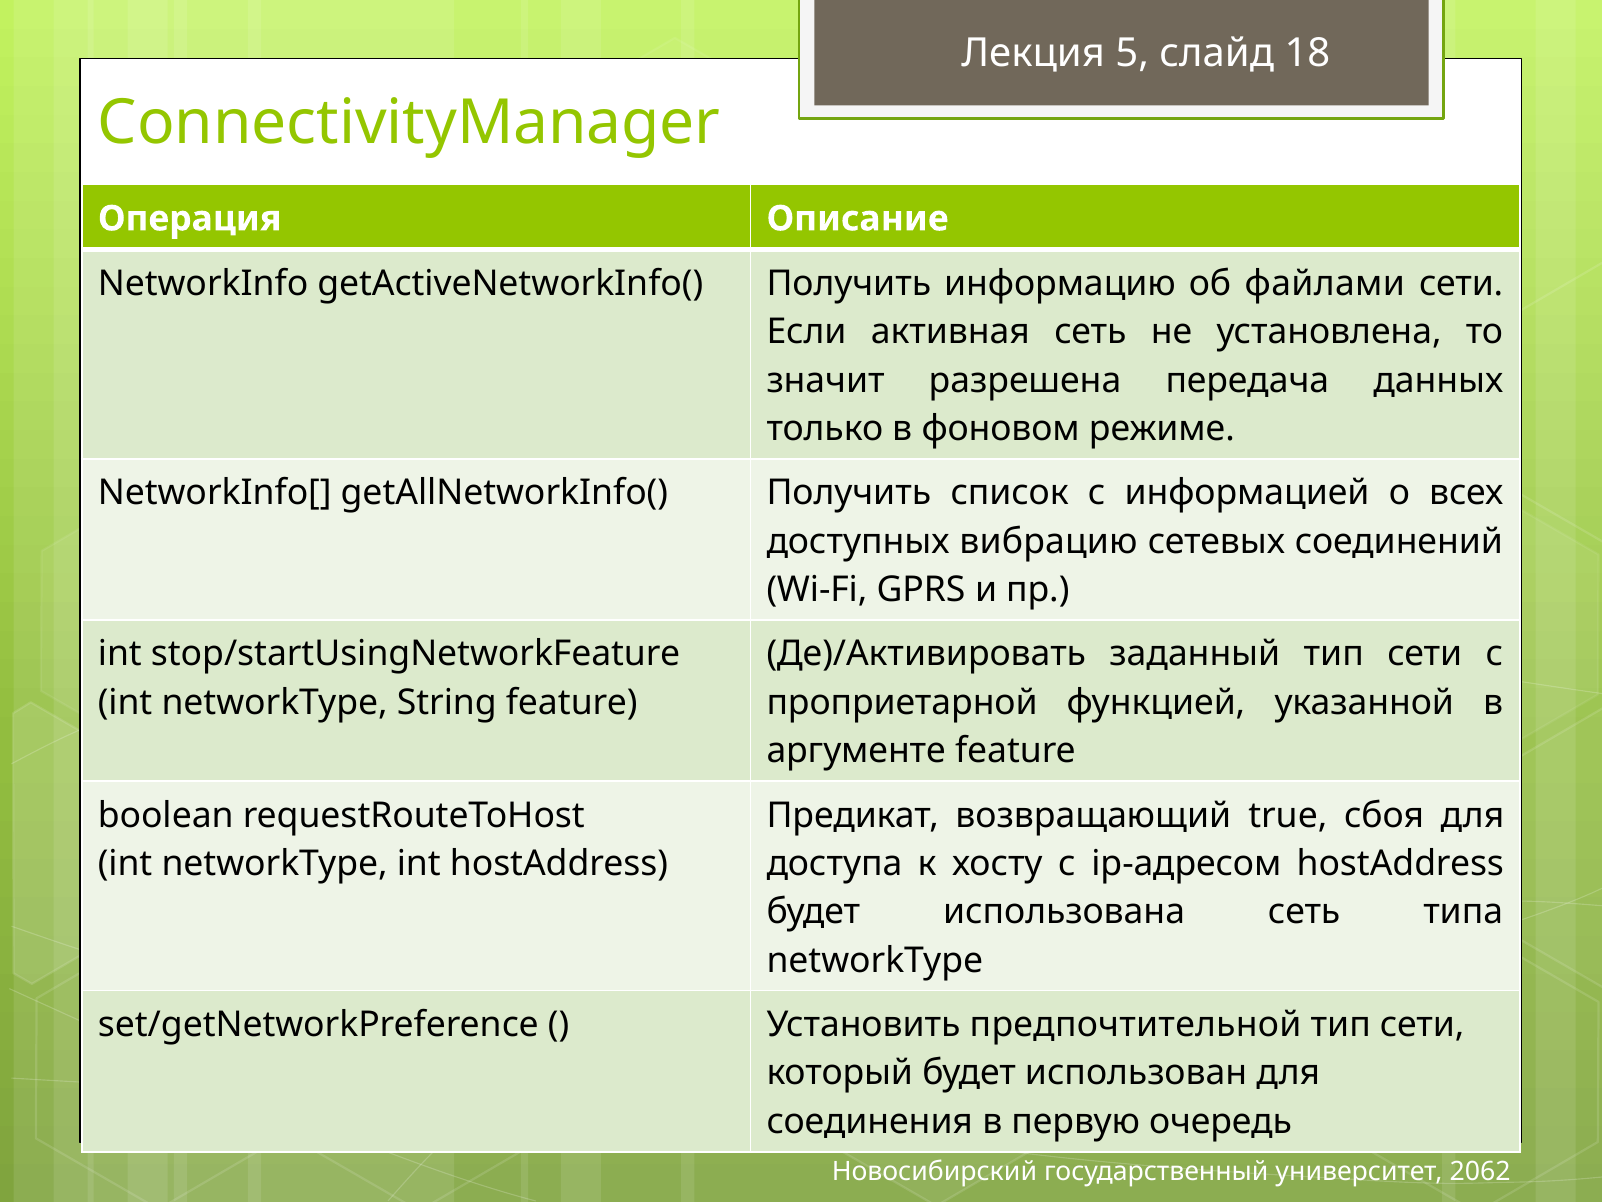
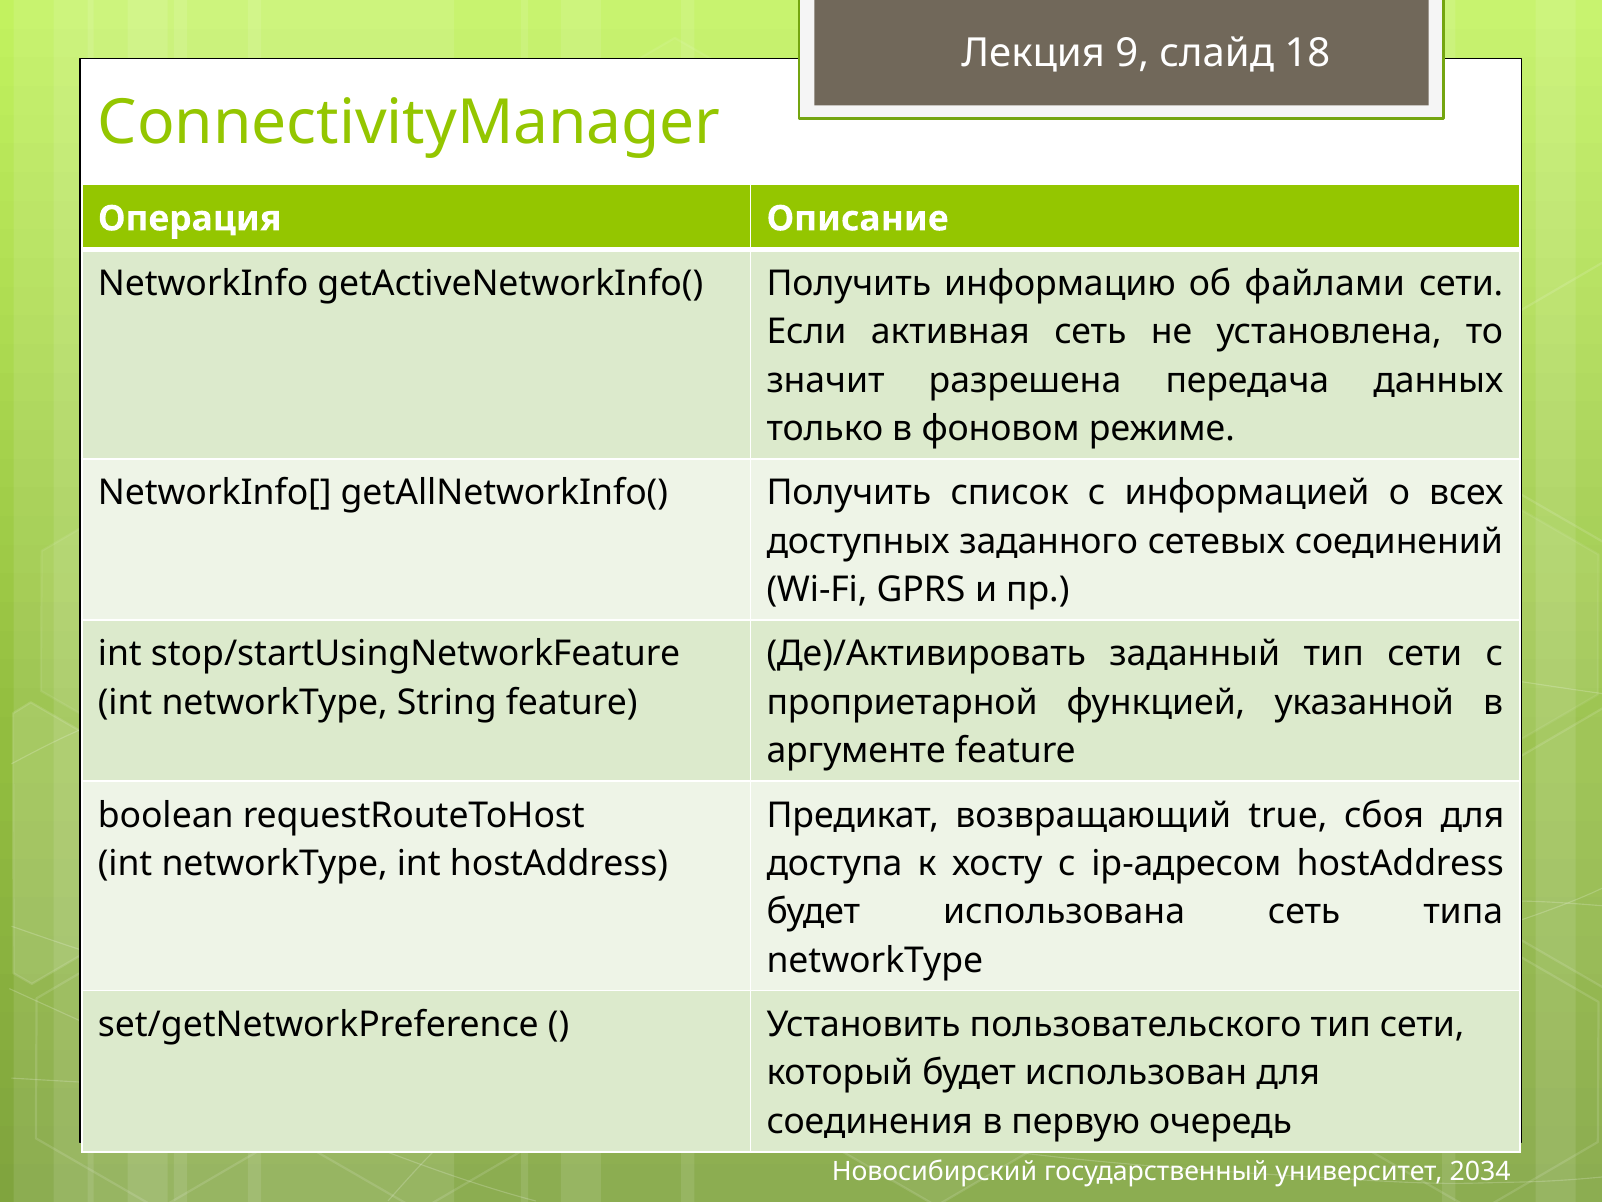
5: 5 -> 9 (1132, 53)
вибрацию: вибрацию -> заданного (1049, 541)
предпочтительной: предпочтительной -> пользовательского (1136, 1024)
2062: 2062 -> 2034 (1480, 1171)
